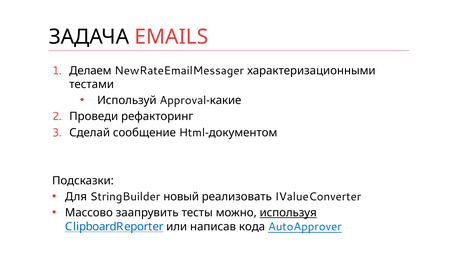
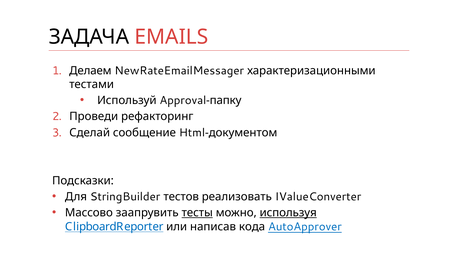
какие: какие -> папку (224, 100)
новый: новый -> тестов (181, 196)
тесты underline: none -> present (197, 213)
